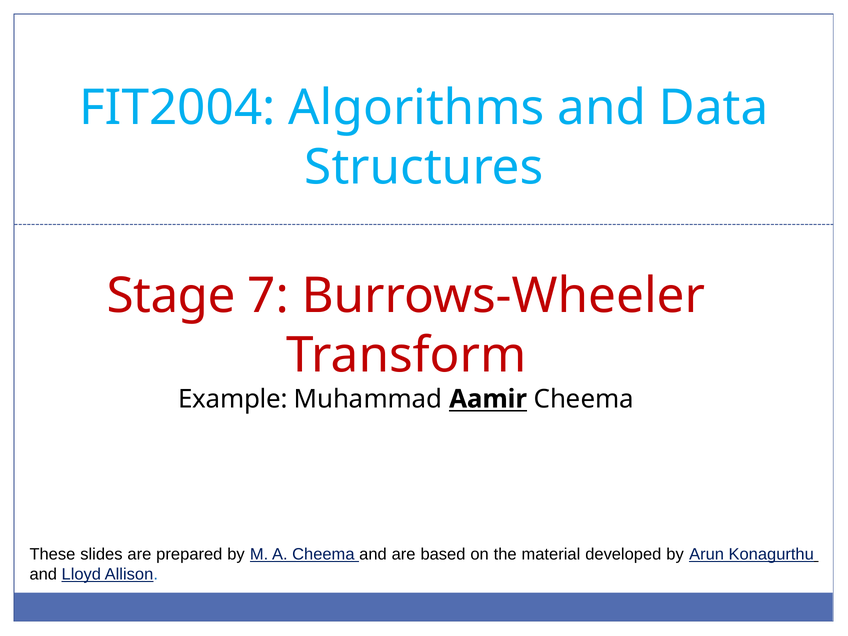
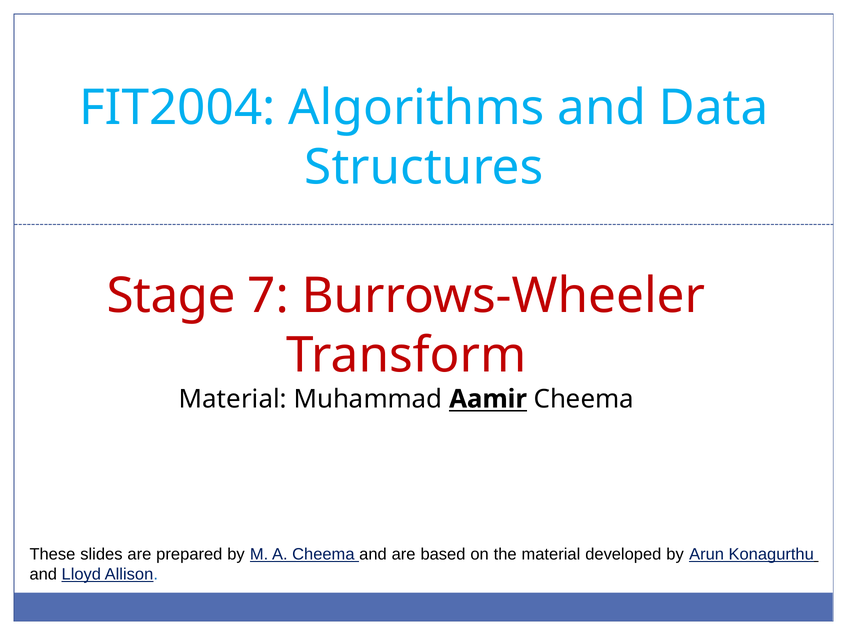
Example: Example -> Material (233, 399)
